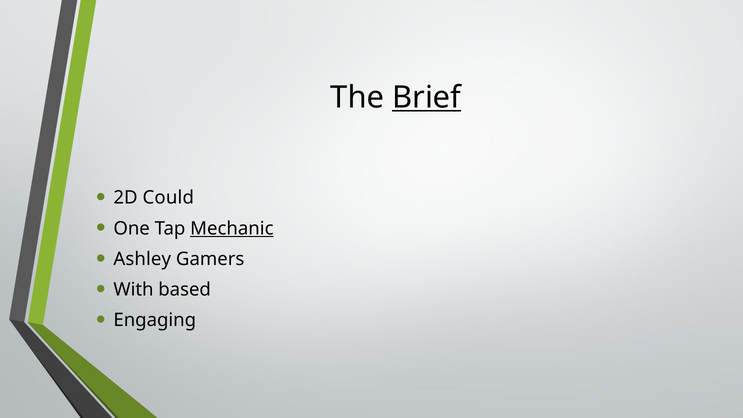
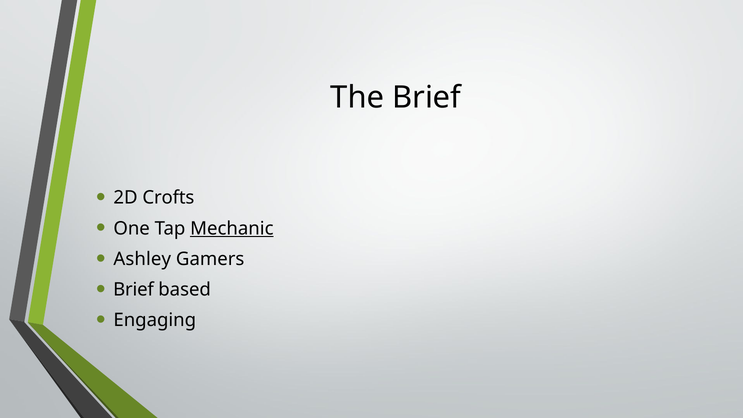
Brief underline: present -> none (427, 97)
Could: Could -> Crofts (168, 198)
With: With -> Brief (134, 290)
